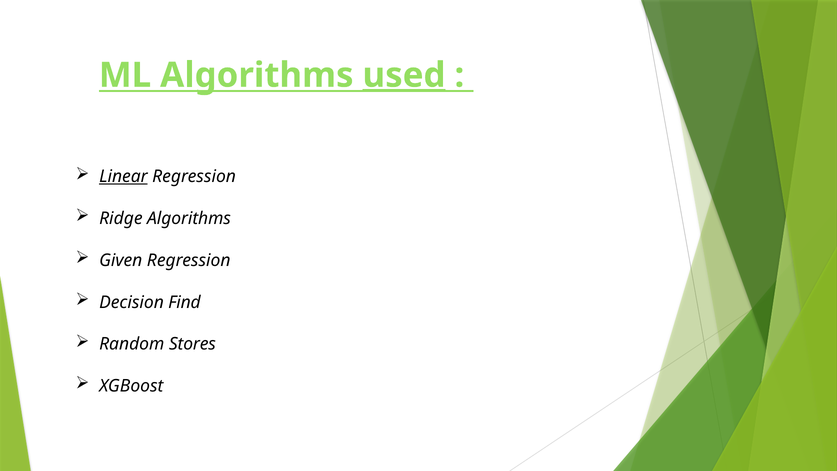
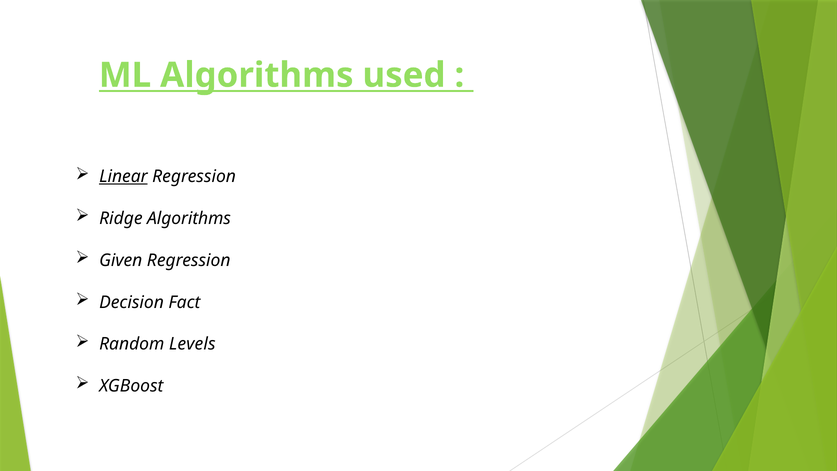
used underline: present -> none (404, 75)
Find: Find -> Fact (184, 302)
Stores: Stores -> Levels (192, 344)
